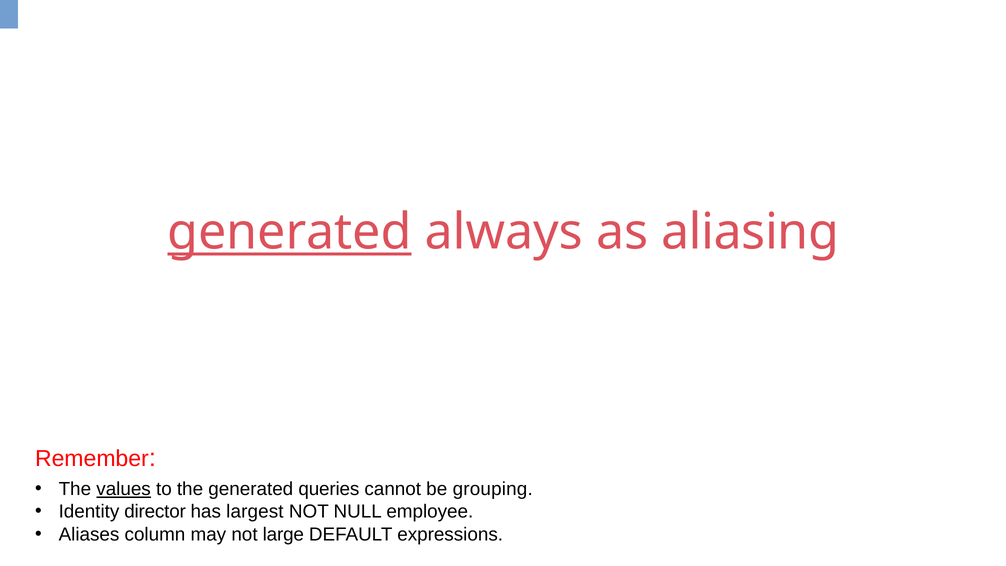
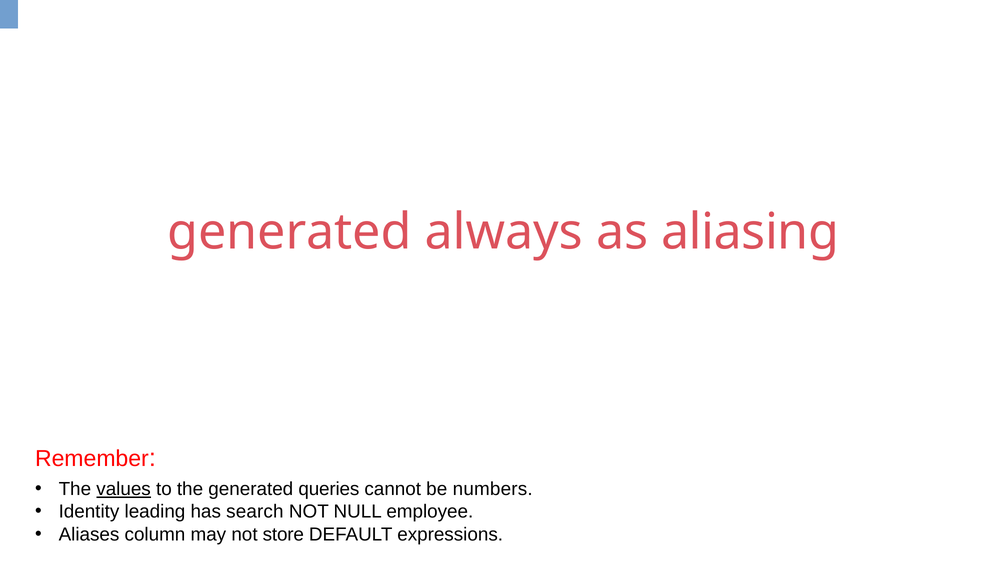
generated underline: present -> none (290, 232)
grouping: grouping -> numbers (493, 489)
director: director -> leading (155, 512)
largest: largest -> search (255, 512)
large: large -> store (283, 534)
